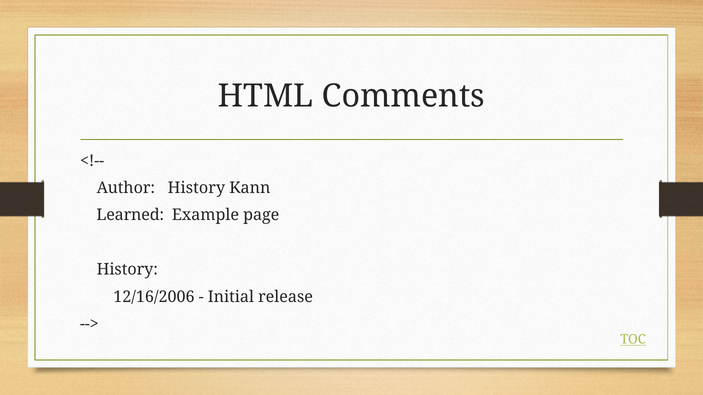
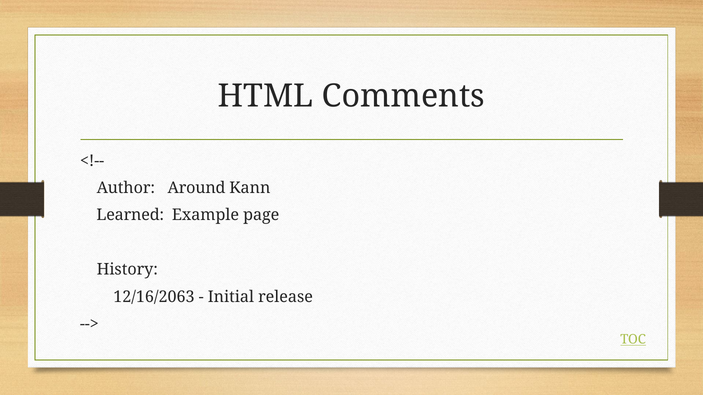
Author History: History -> Around (197, 188)
12/16/2006: 12/16/2006 -> 12/16/2063 (154, 297)
